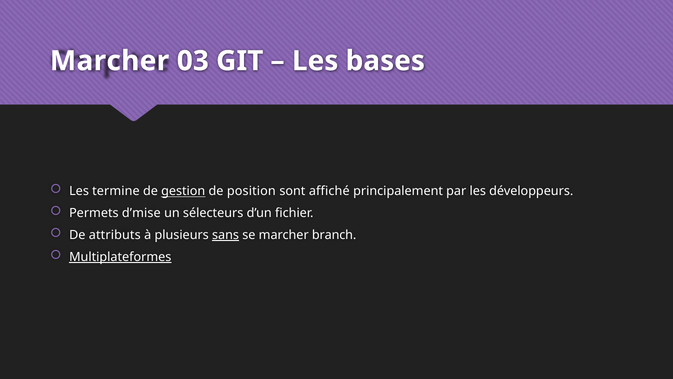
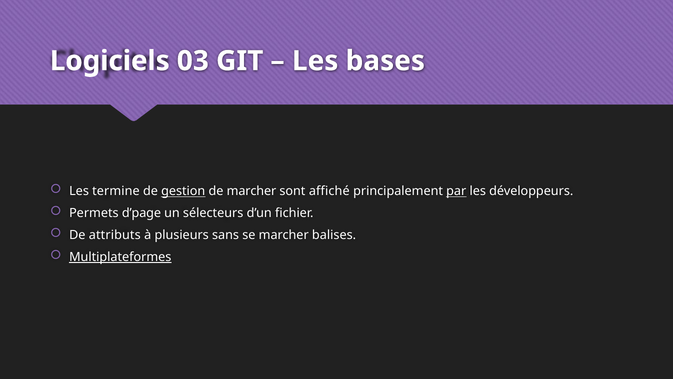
Marcher: Marcher -> Logiciels (110, 61)
de position: position -> marcher (251, 191)
par underline: none -> present (456, 191)
d’mise: d’mise -> d’page (141, 213)
sans underline: present -> none (226, 235)
branch: branch -> balises (334, 235)
